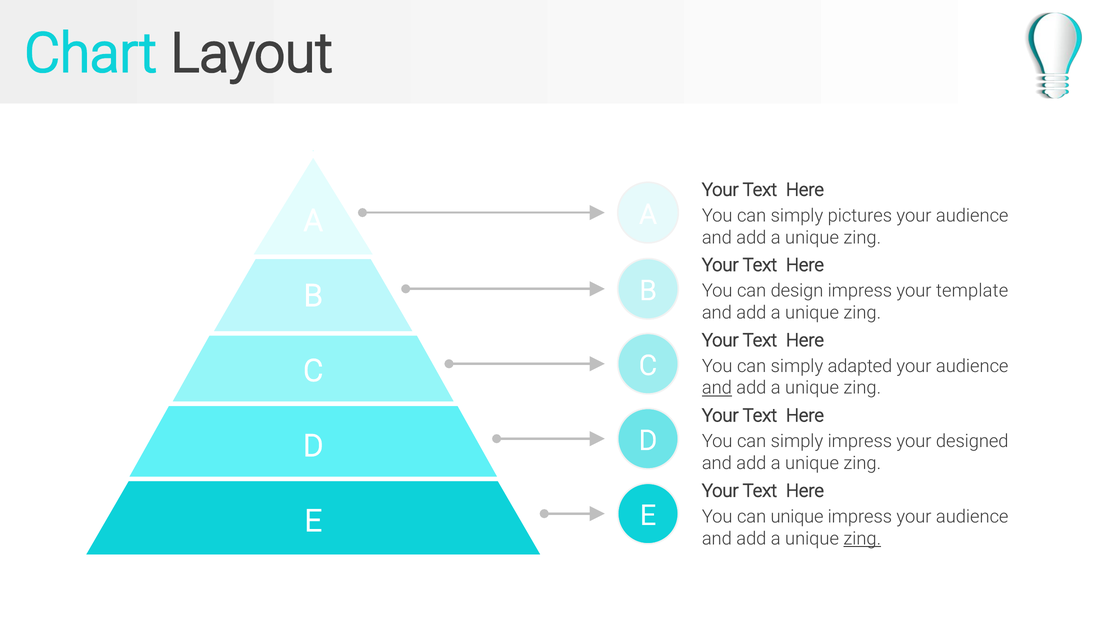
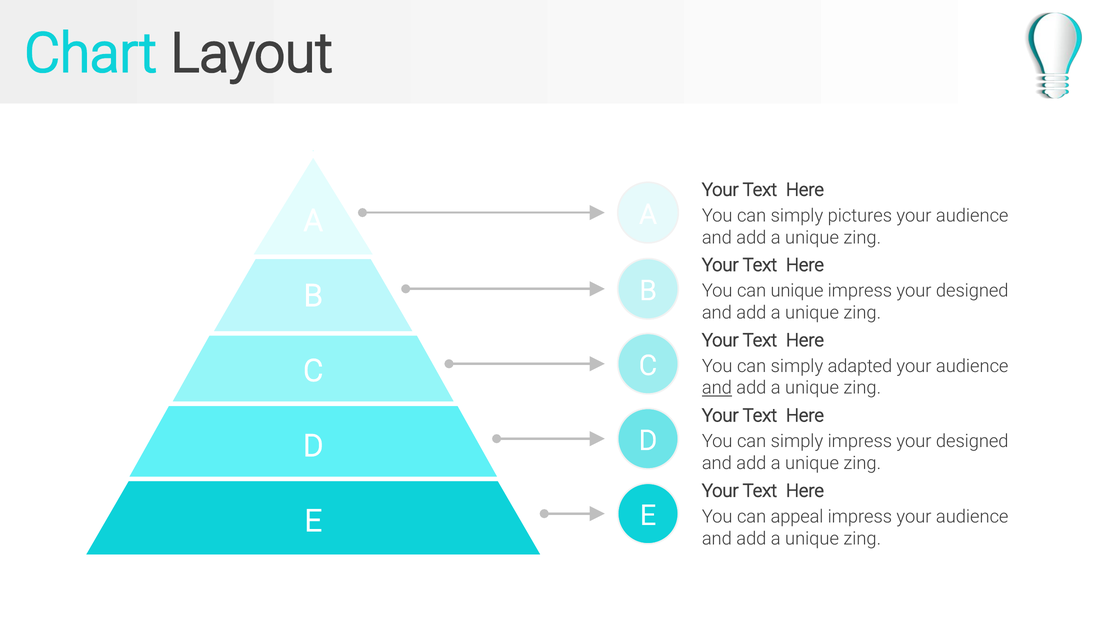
can design: design -> unique (797, 291)
template: template -> designed (972, 291)
can unique: unique -> appeal (797, 517)
zing underline: present -> none (862, 539)
